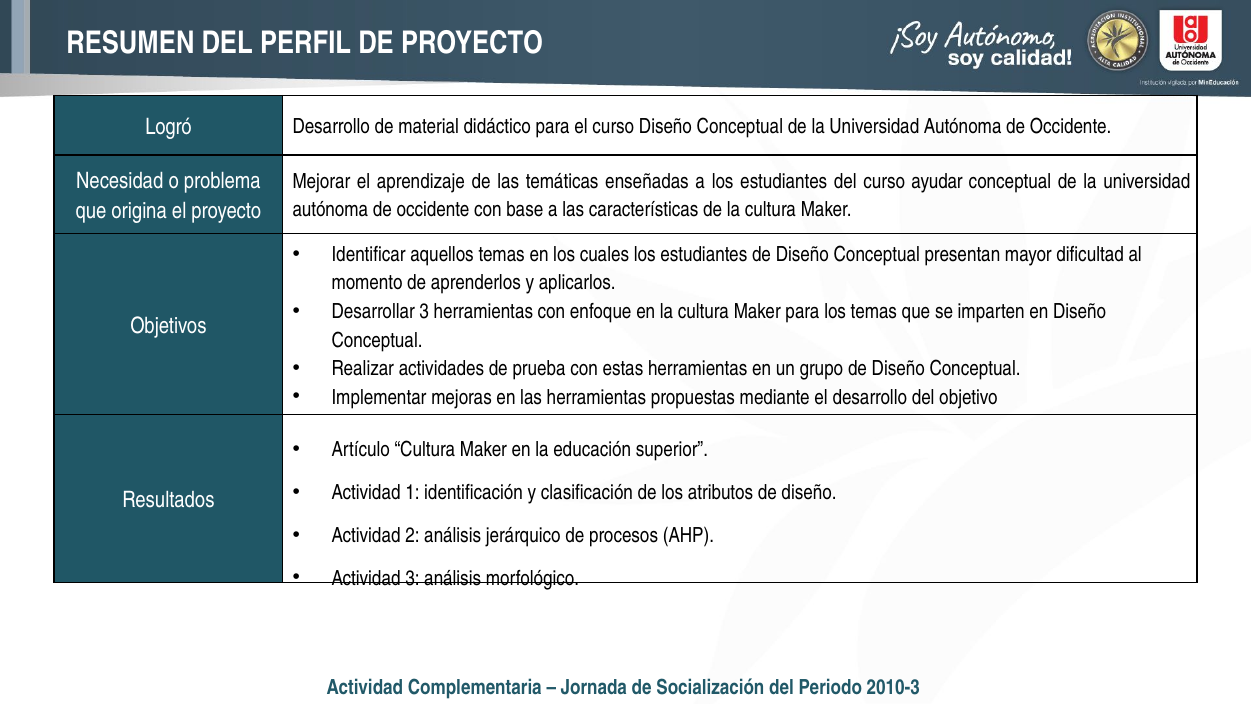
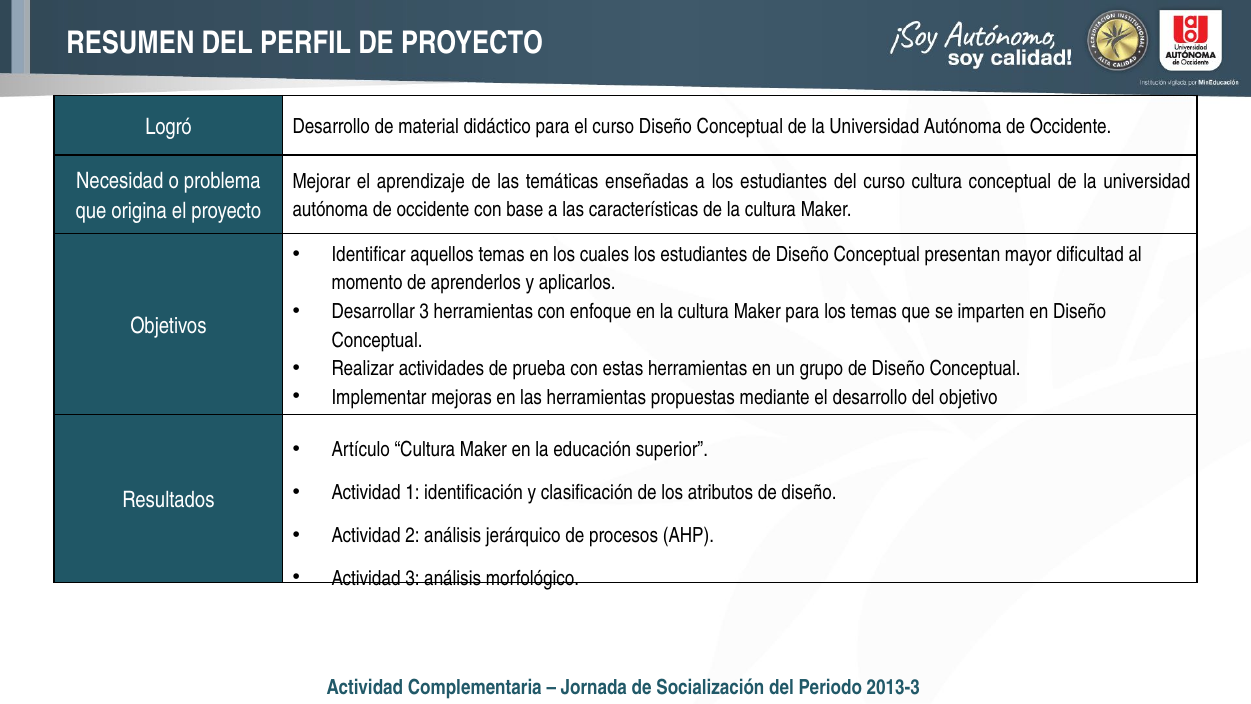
curso ayudar: ayudar -> cultura (937, 181)
2010-3: 2010-3 -> 2013-3 (893, 687)
